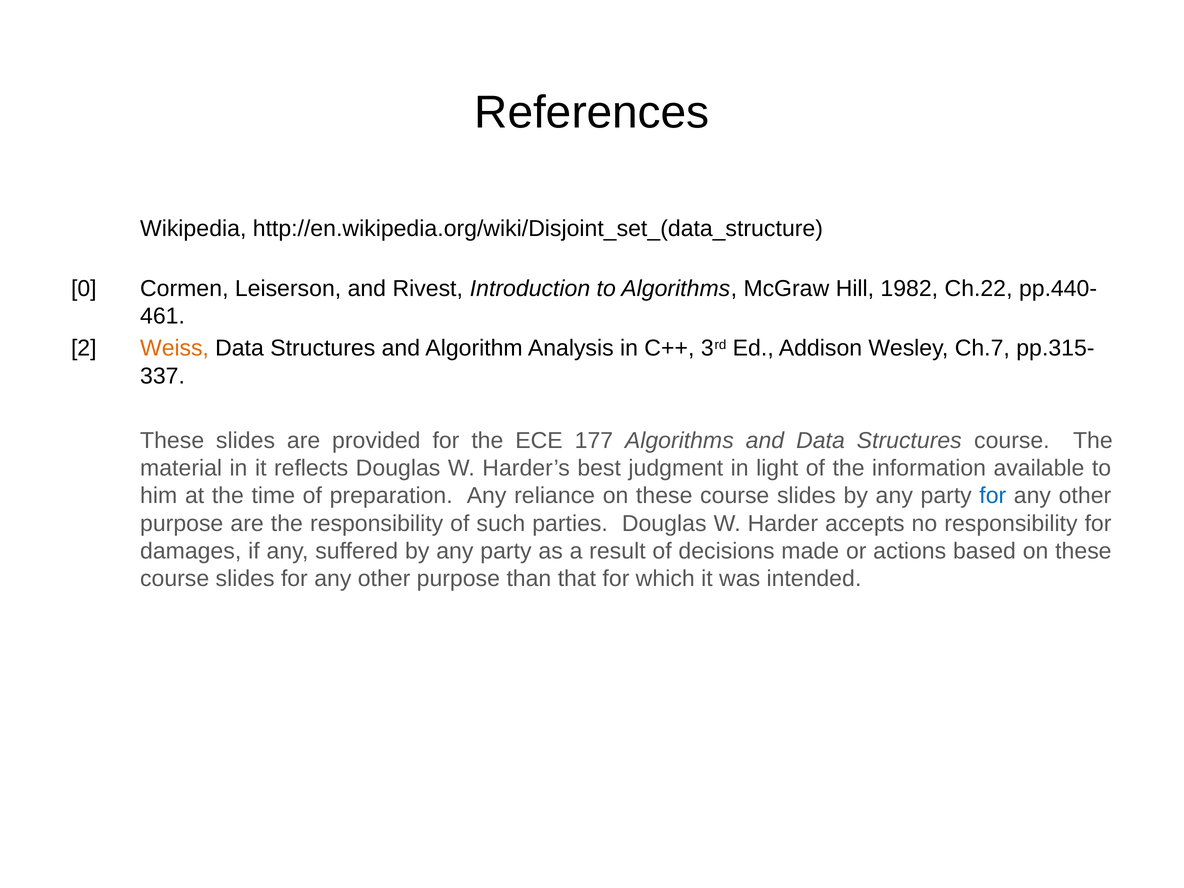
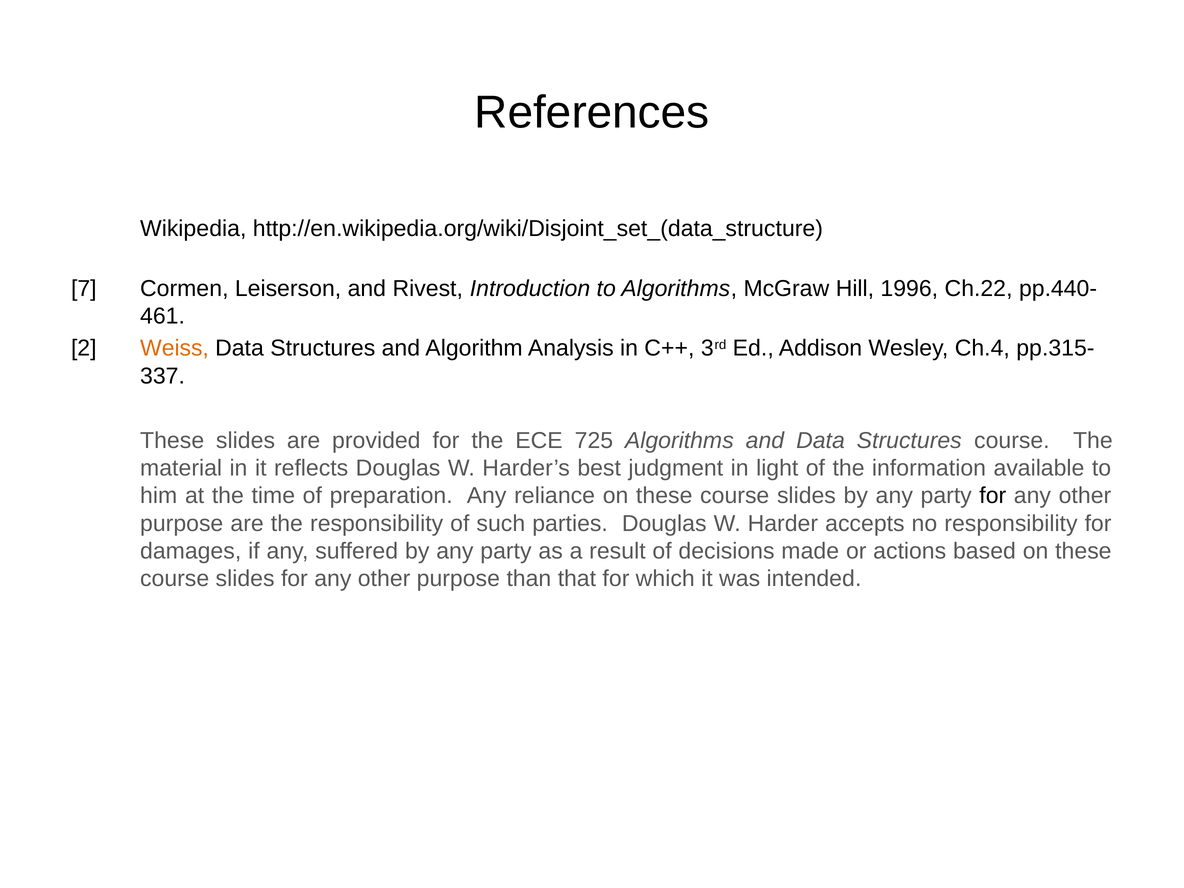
0: 0 -> 7 (84, 288)
1982: 1982 -> 1996 (909, 288)
Ch.7: Ch.7 -> Ch.4 (982, 348)
177: 177 -> 725 (594, 441)
for colour: blue -> black (993, 496)
